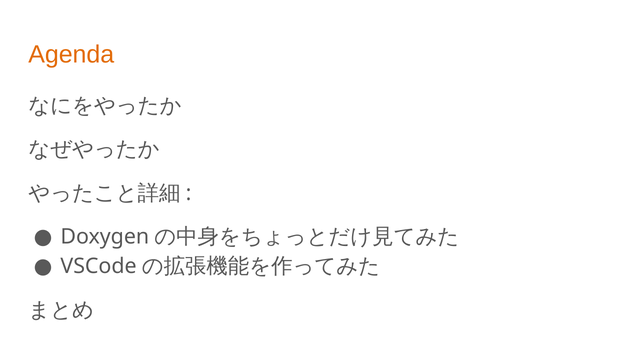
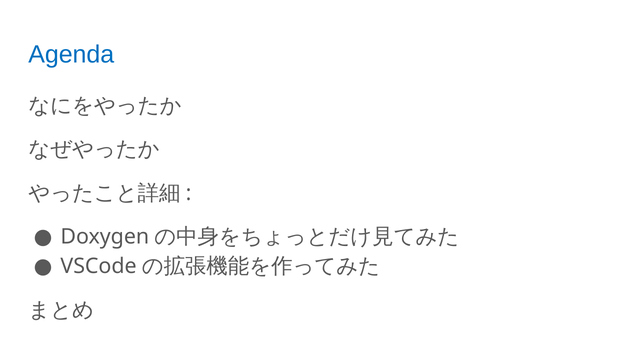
Agenda colour: orange -> blue (71, 54)
